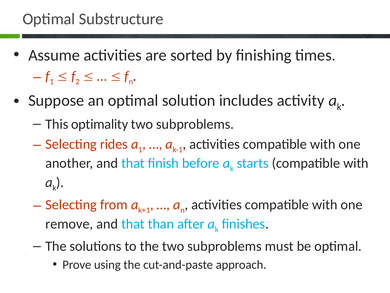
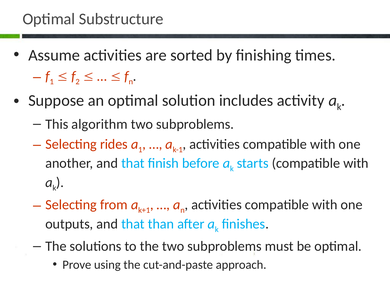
optimality: optimality -> algorithm (100, 124)
remove: remove -> outputs (69, 224)
